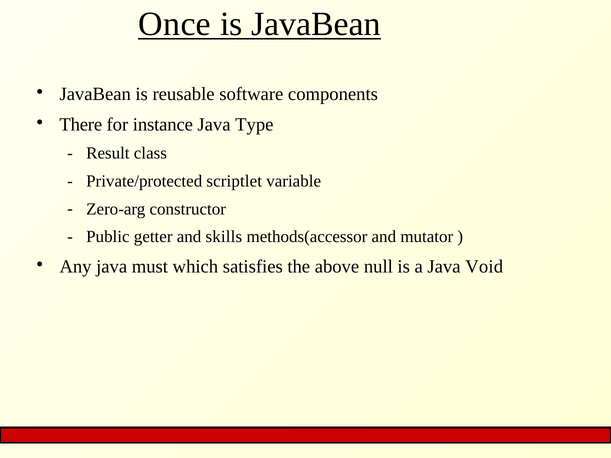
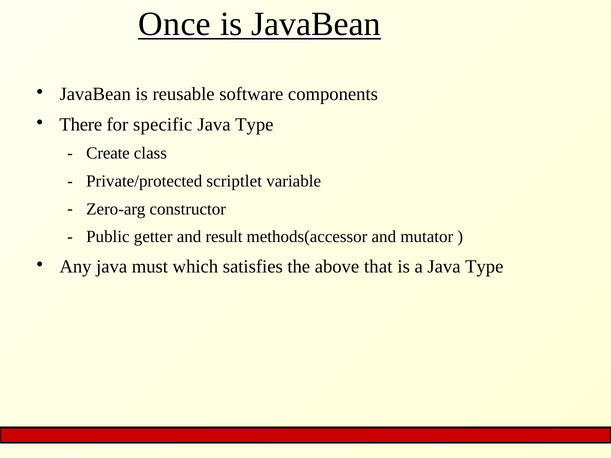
instance: instance -> specific (163, 125)
Result: Result -> Create (108, 153)
skills: skills -> result (224, 237)
null: null -> that (378, 267)
a Java Void: Void -> Type (484, 267)
